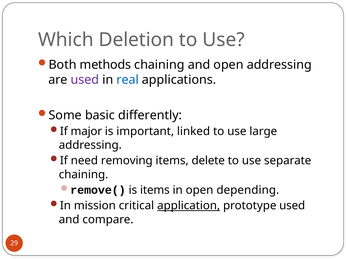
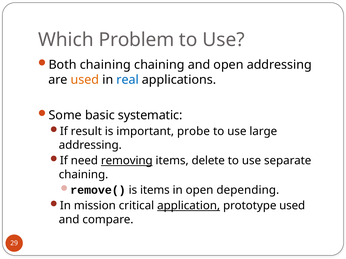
Deletion: Deletion -> Problem (136, 40)
Both methods: methods -> chaining (105, 65)
used colour: purple -> orange (85, 80)
differently: differently -> systematic (150, 115)
major: major -> result (86, 132)
linked: linked -> probe (193, 132)
removing underline: none -> present (127, 161)
